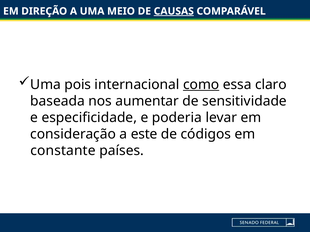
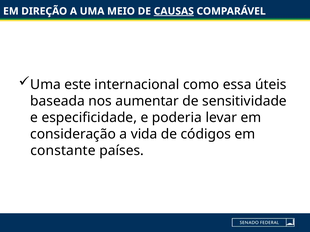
pois: pois -> este (78, 85)
como underline: present -> none (201, 85)
claro: claro -> úteis (271, 85)
este: este -> vida (144, 134)
